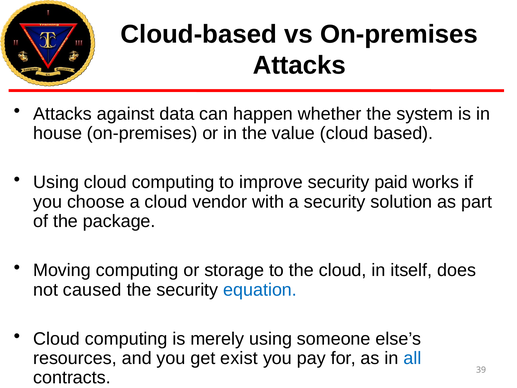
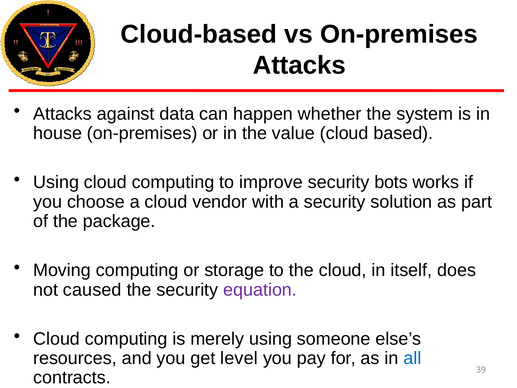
paid: paid -> bots (391, 182)
equation colour: blue -> purple (260, 290)
exist: exist -> level (239, 358)
